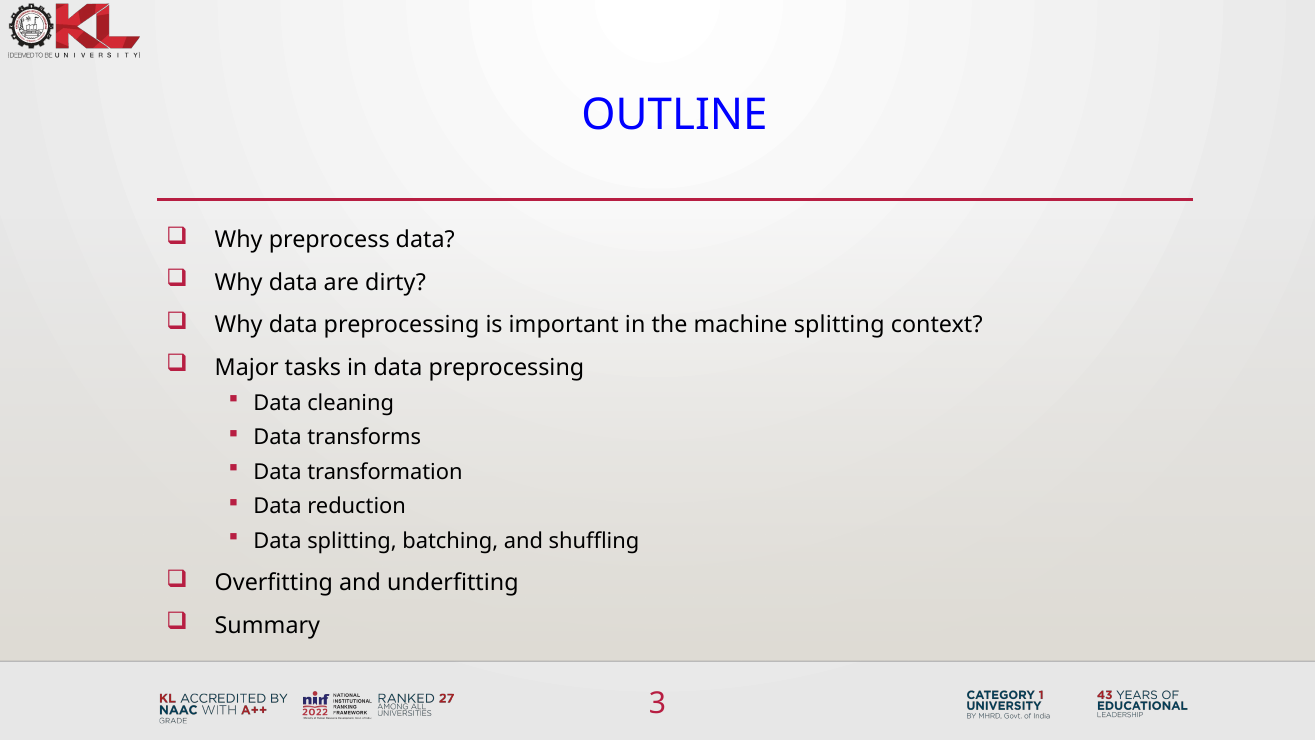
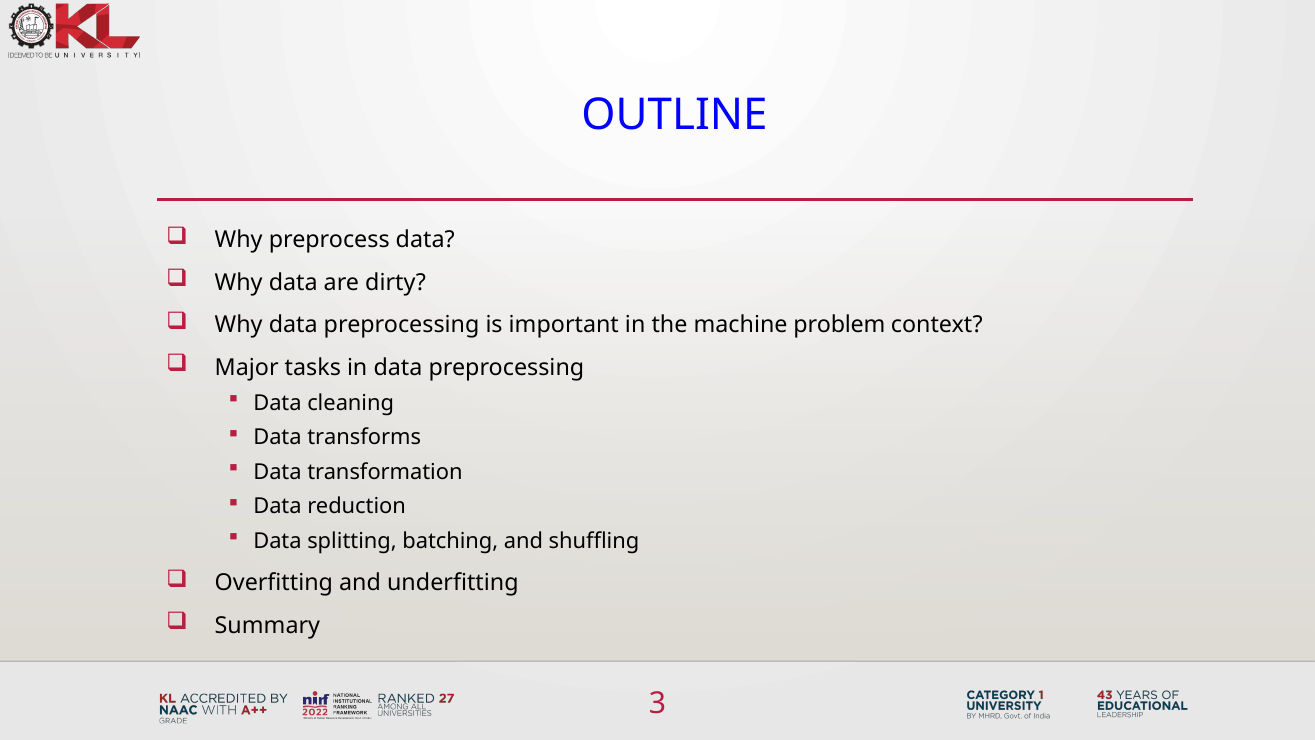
machine splitting: splitting -> problem (839, 325)
